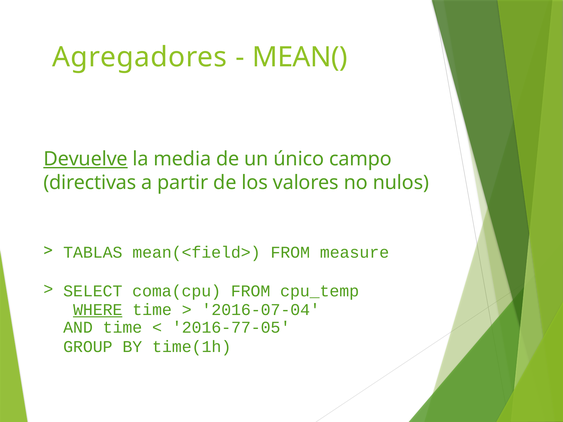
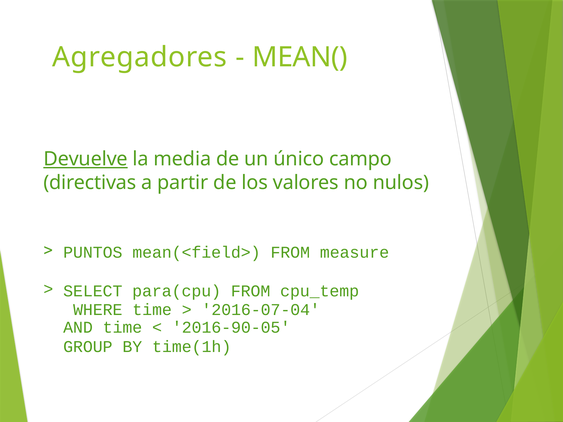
TABLAS: TABLAS -> PUNTOS (93, 252)
coma(cpu: coma(cpu -> para(cpu (177, 291)
WHERE underline: present -> none (98, 310)
2016-77-05: 2016-77-05 -> 2016-90-05 (231, 328)
